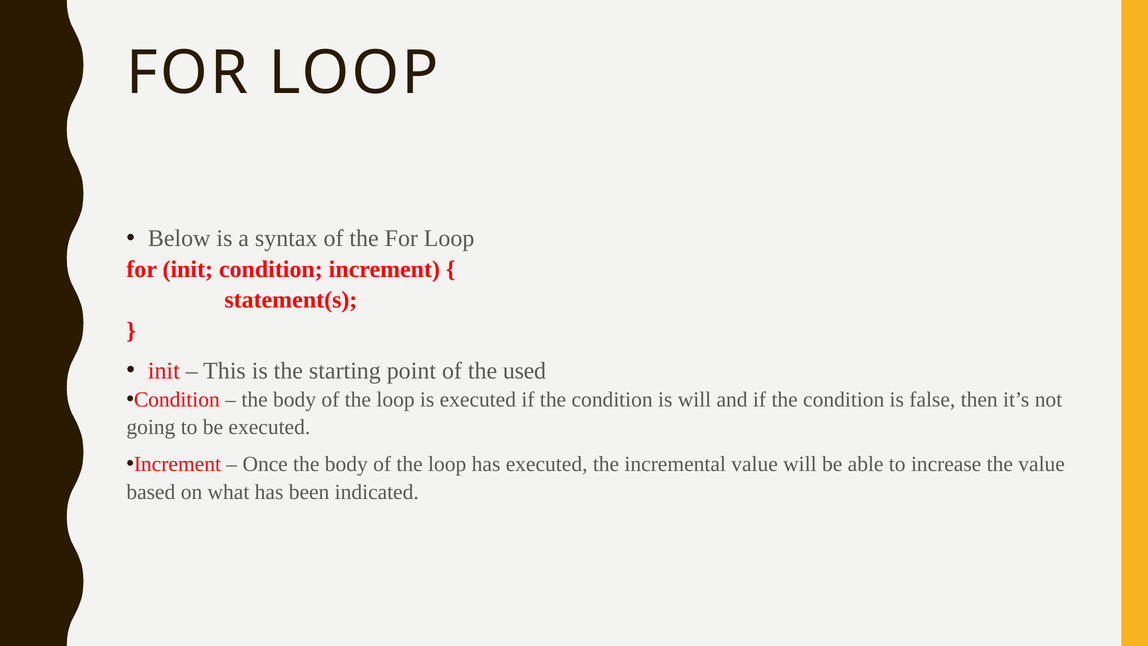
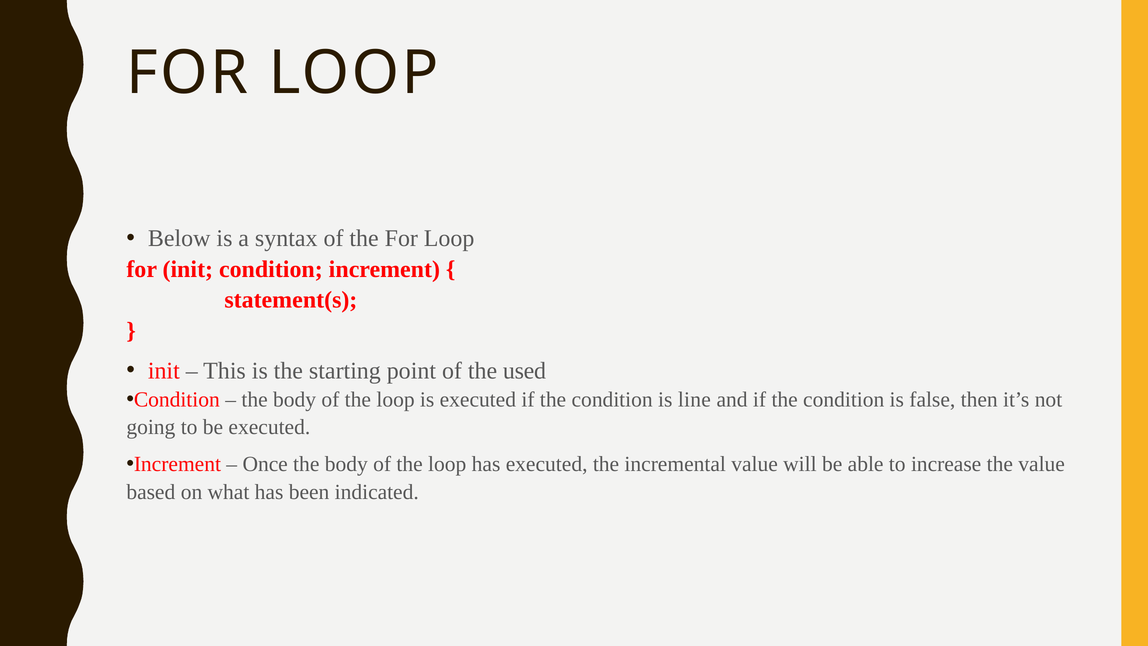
is will: will -> line (694, 399)
